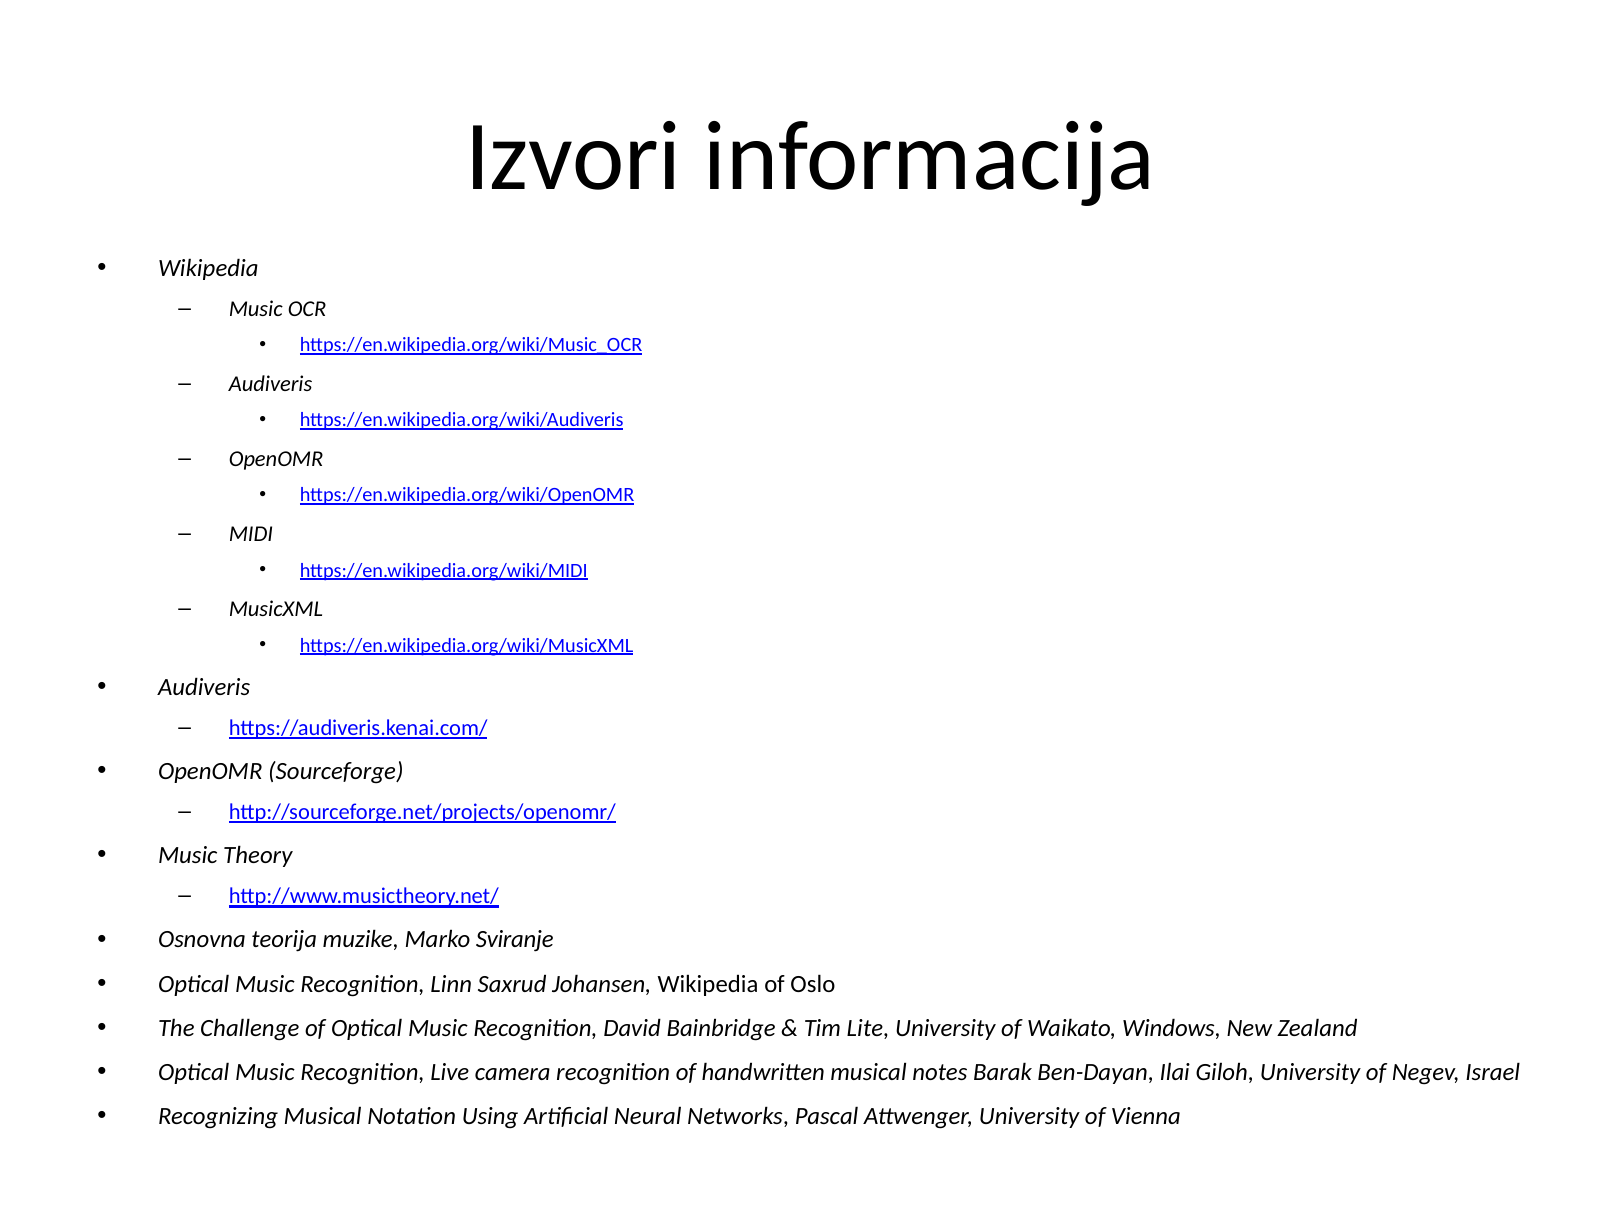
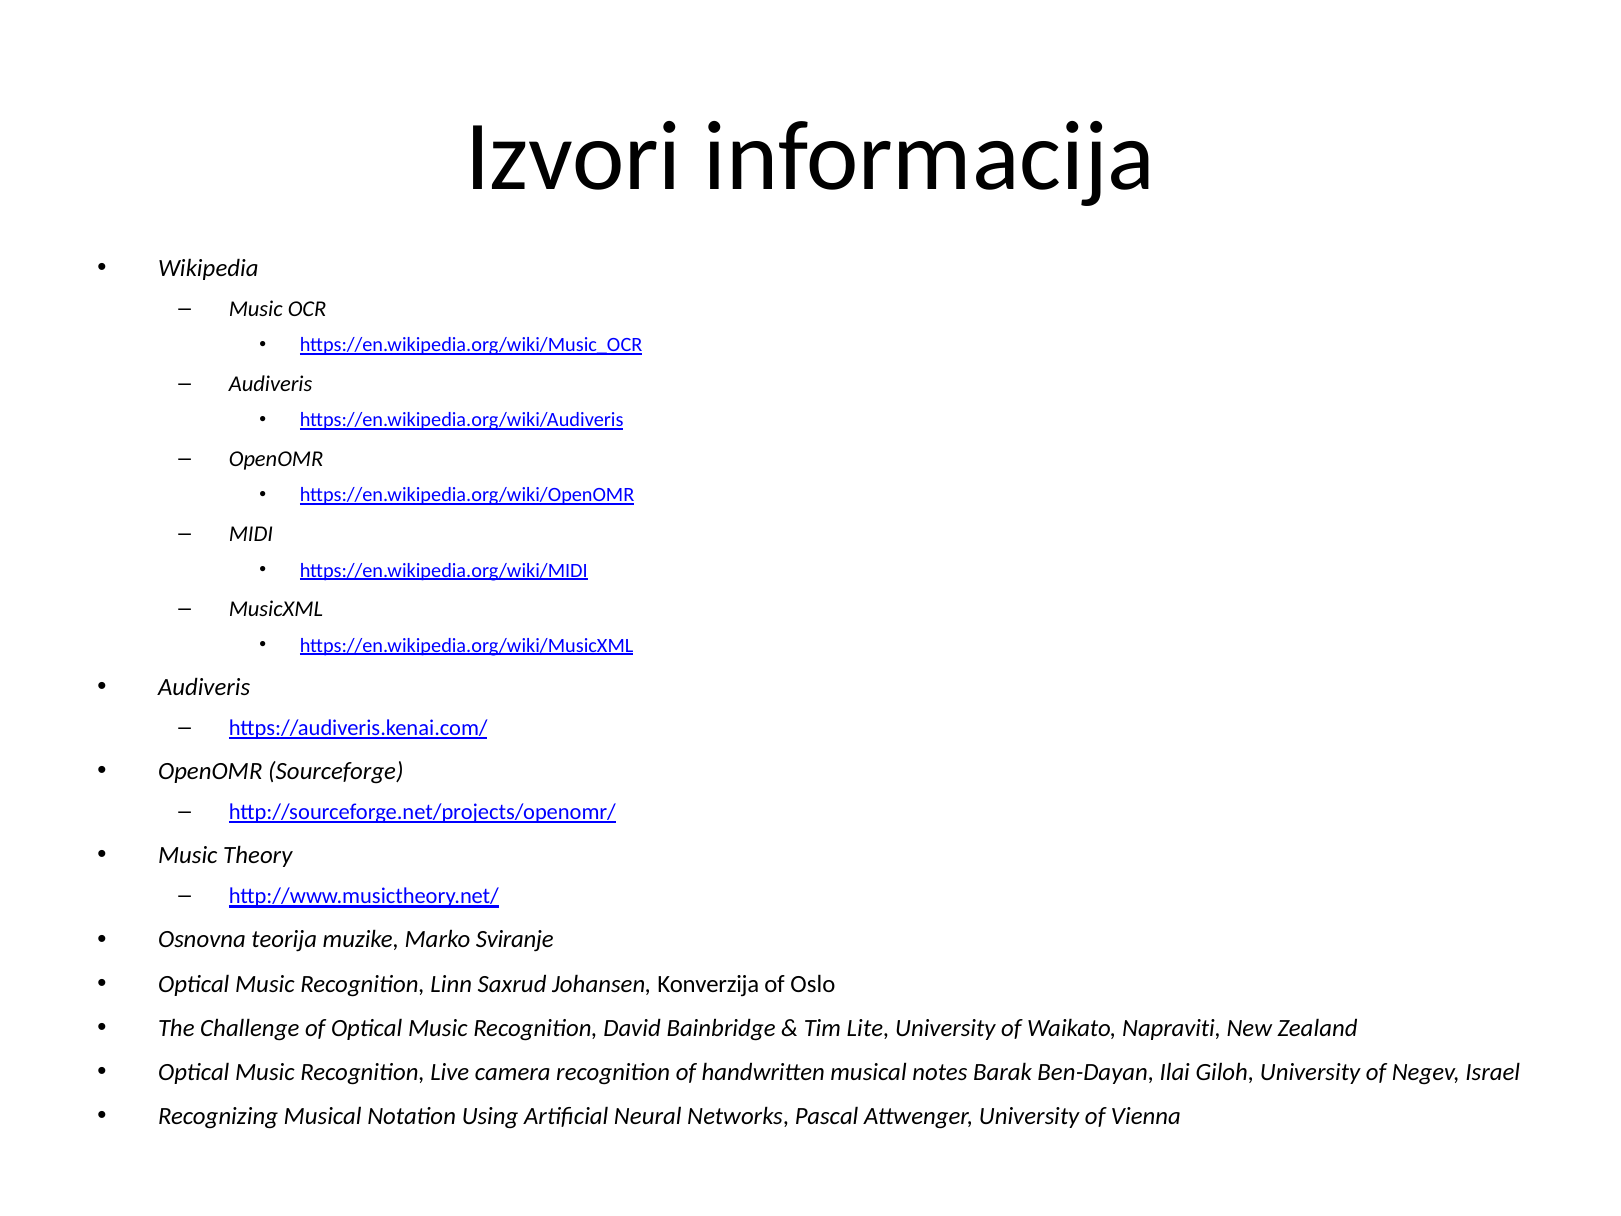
Johansen Wikipedia: Wikipedia -> Konverzija (708, 984)
Windows: Windows -> Napraviti (1172, 1028)
